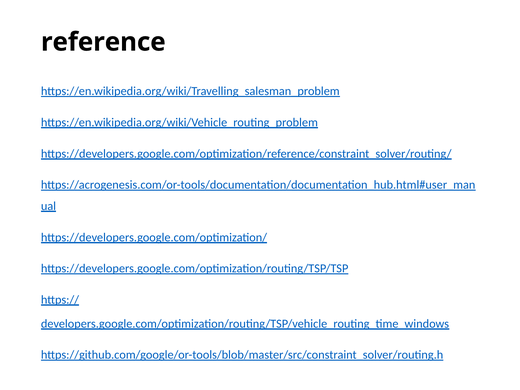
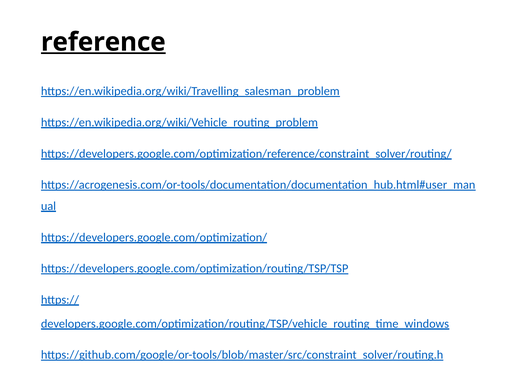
reference underline: none -> present (103, 42)
